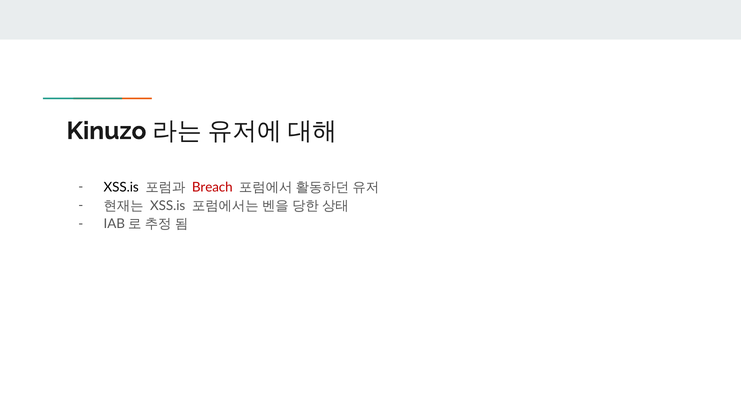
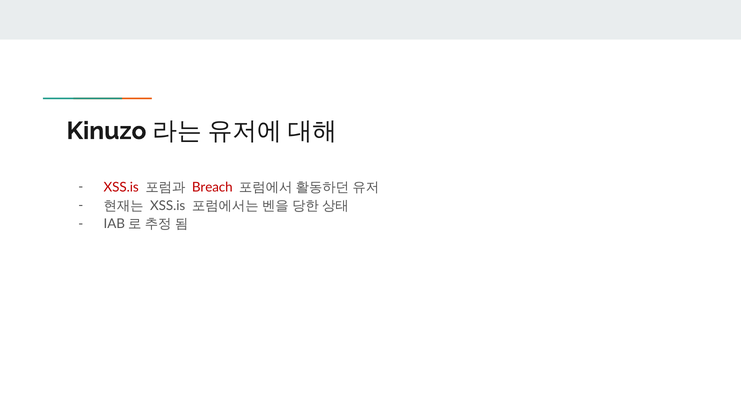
XSS.is colour: black -> red (121, 187)
